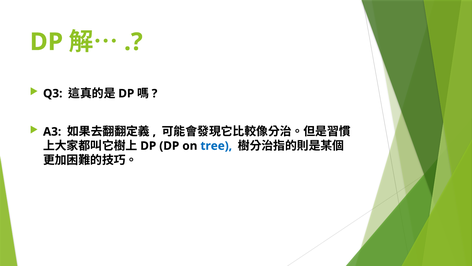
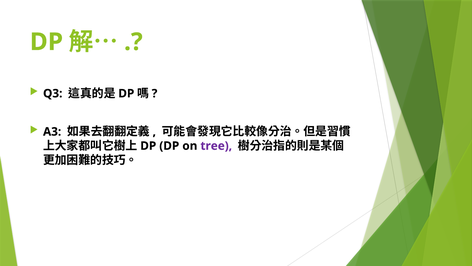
tree colour: blue -> purple (216, 146)
